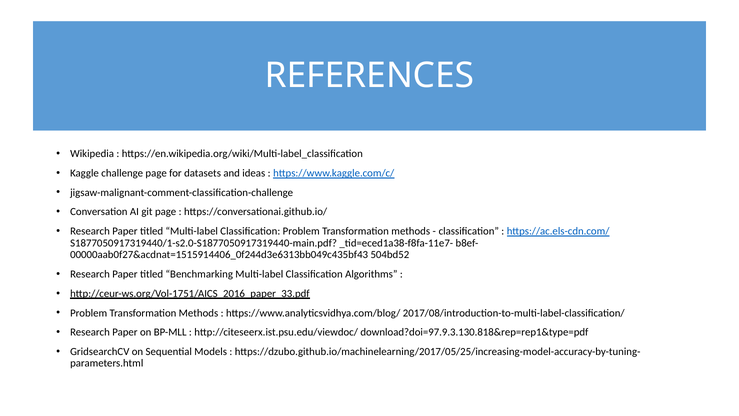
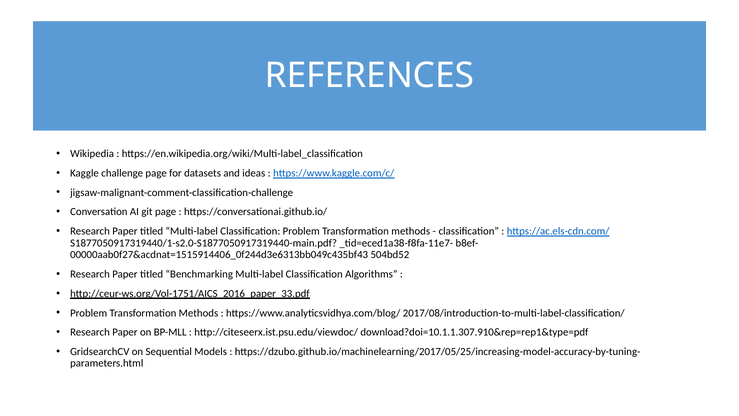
download?doi=97.9.3.130.818&rep=rep1&type=pdf: download?doi=97.9.3.130.818&rep=rep1&type=pdf -> download?doi=10.1.1.307.910&rep=rep1&type=pdf (474, 332)
